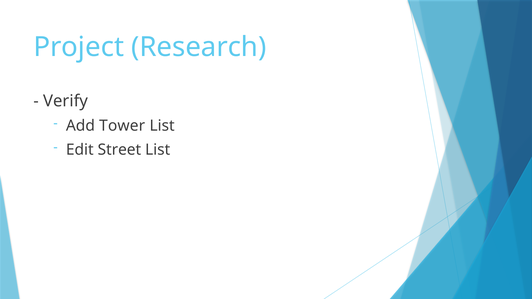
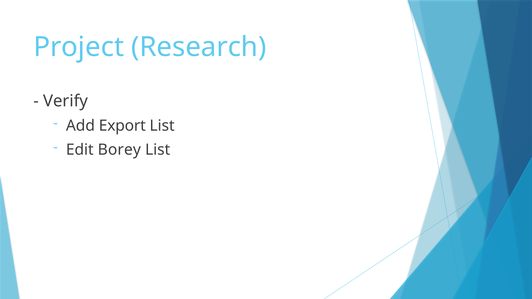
Tower: Tower -> Export (122, 126)
Street: Street -> Borey (119, 150)
